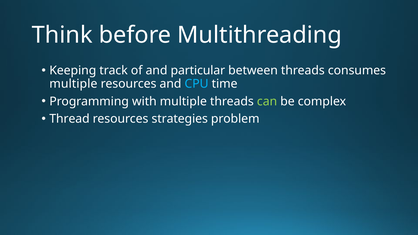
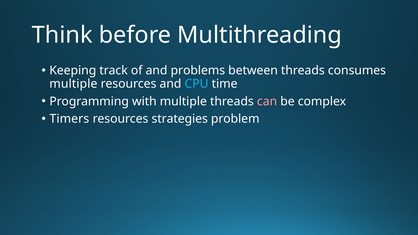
particular: particular -> problems (198, 71)
can colour: light green -> pink (267, 101)
Thread: Thread -> Timers (69, 119)
